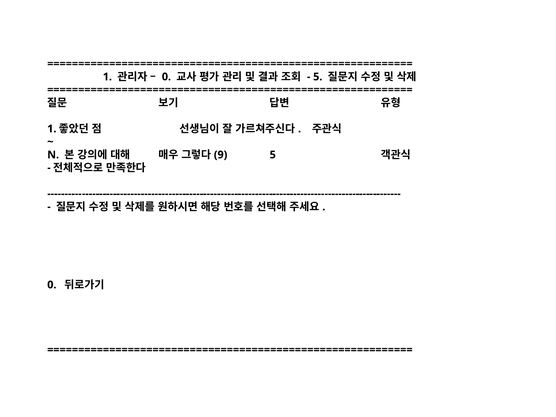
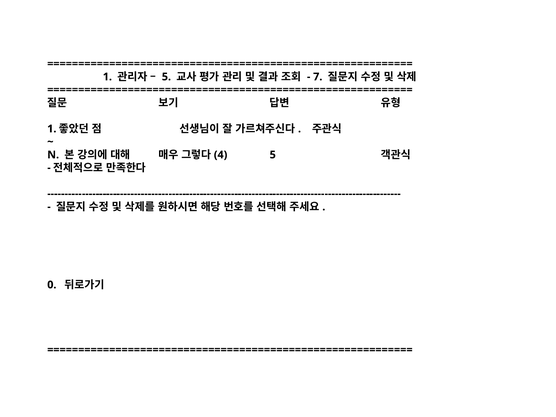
0: 0 -> 5 (166, 77)
5: 5 -> 7 (318, 77)
9: 9 -> 4 (221, 155)
